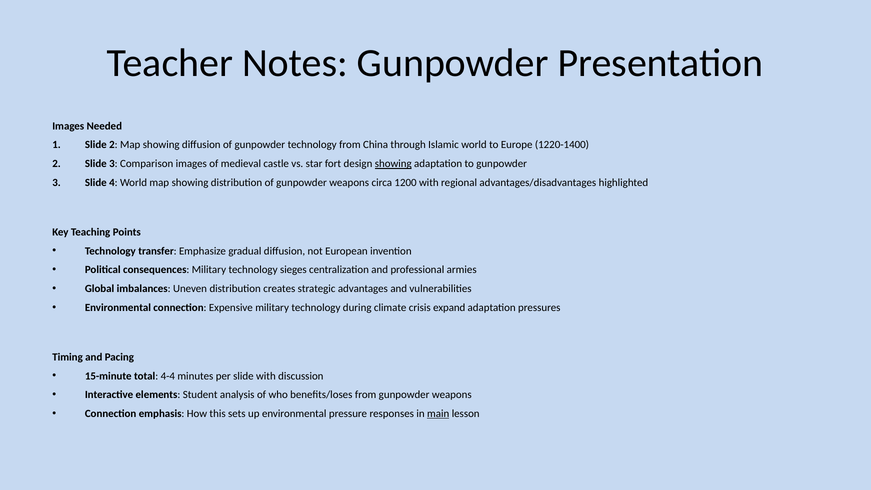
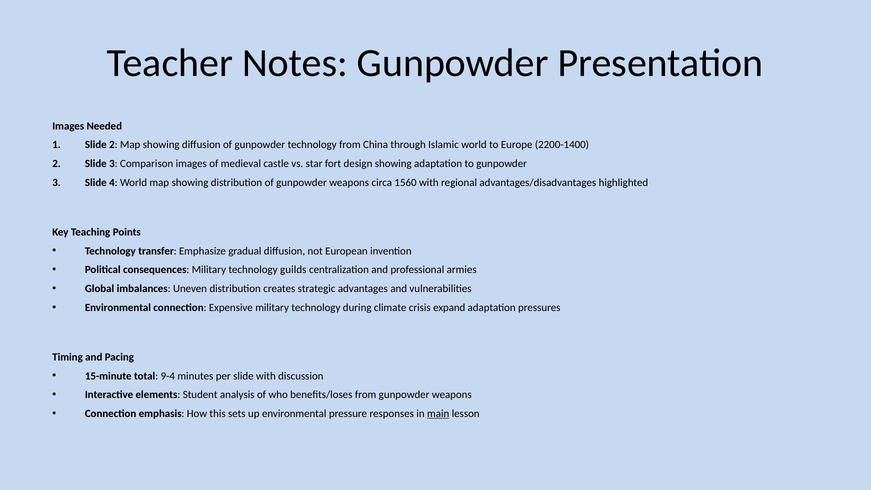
1220-1400: 1220-1400 -> 2200-1400 (562, 145)
showing underline: present -> none (393, 164)
1200: 1200 -> 1560 (406, 183)
sieges: sieges -> guilds (293, 270)
4-4: 4-4 -> 9-4 (168, 376)
